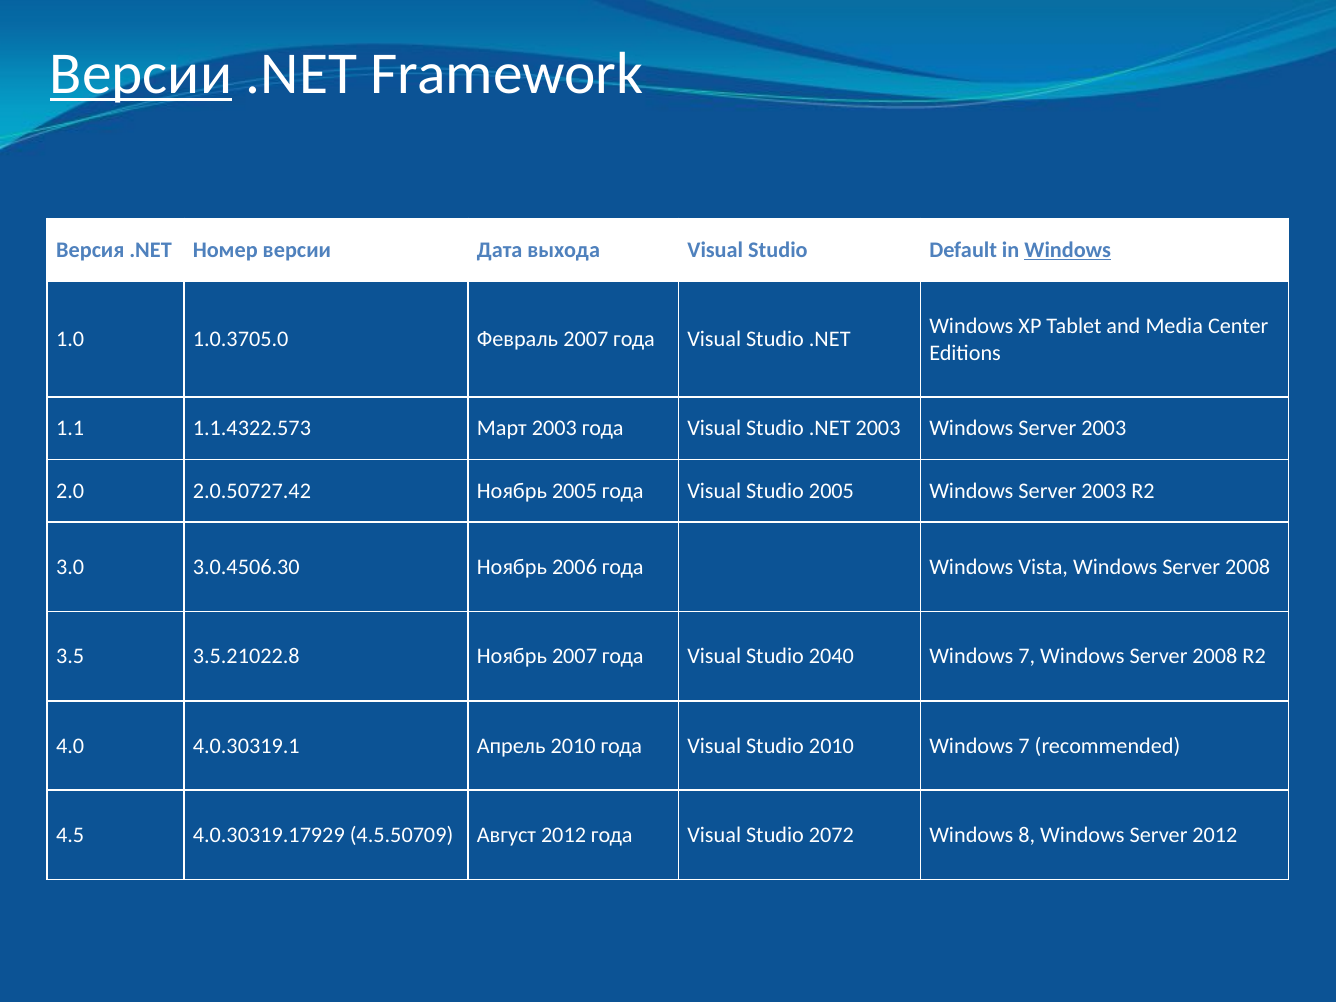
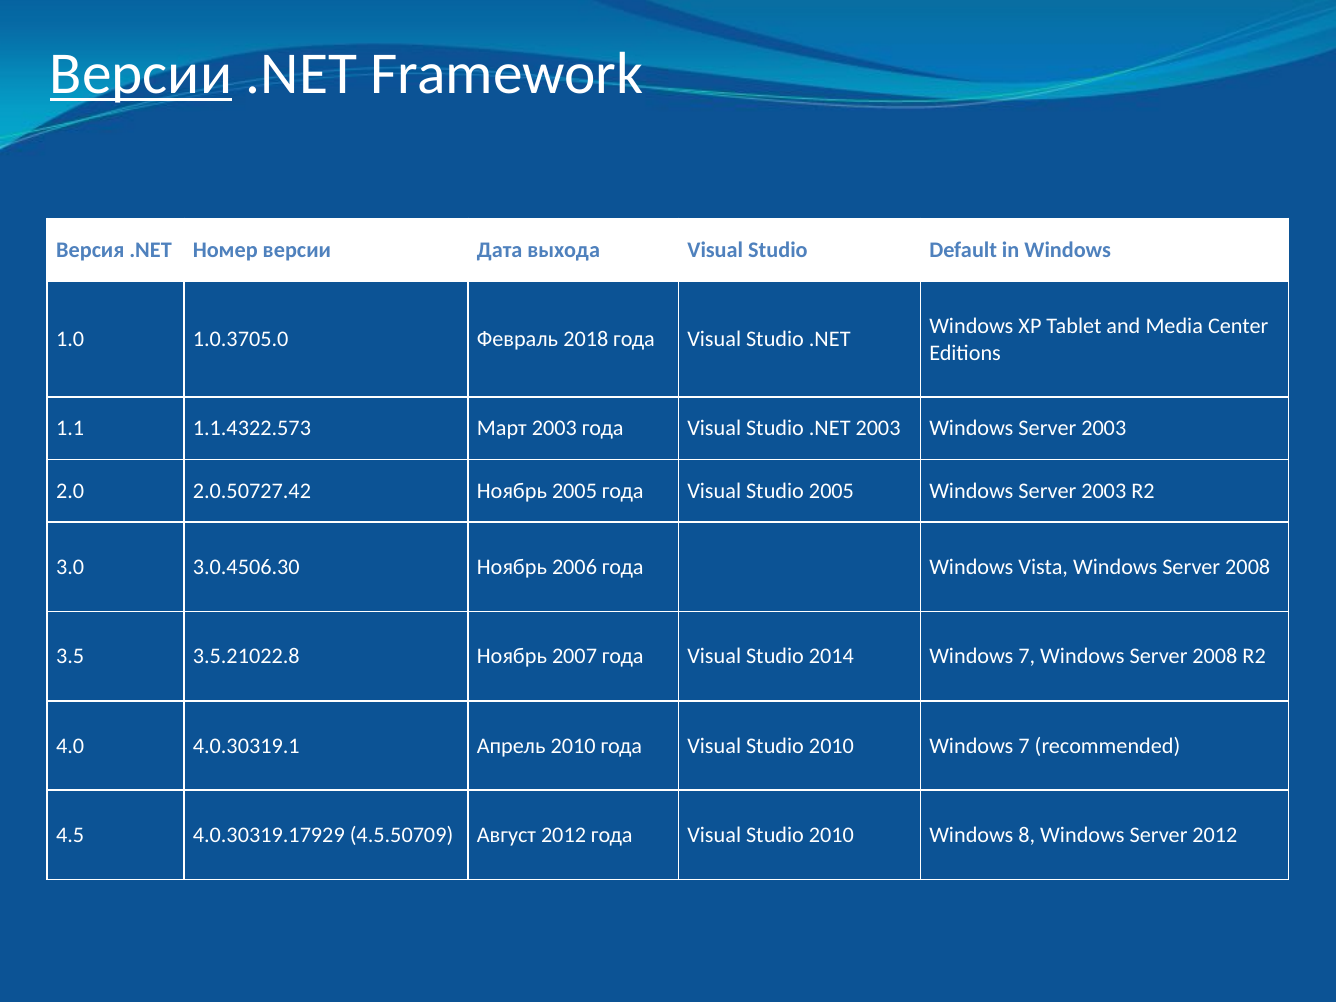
Windows underline: present -> none (1068, 250)
Февраль 2007: 2007 -> 2018 (586, 339)
2040: 2040 -> 2014 (831, 656)
2072: 2072 -> 2010 (831, 835)
